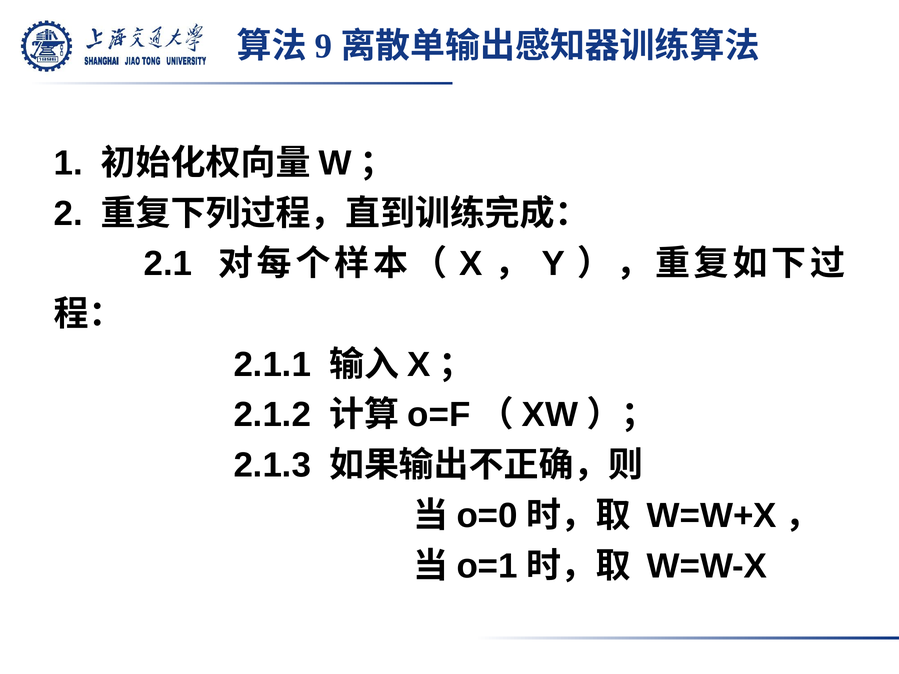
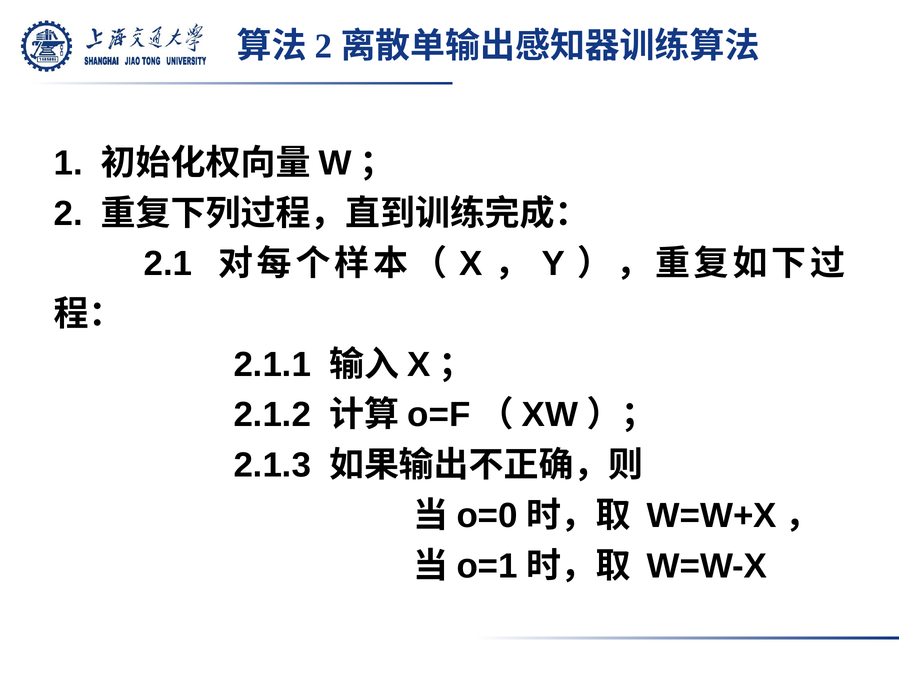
9: 9 -> 2 (324, 46)
